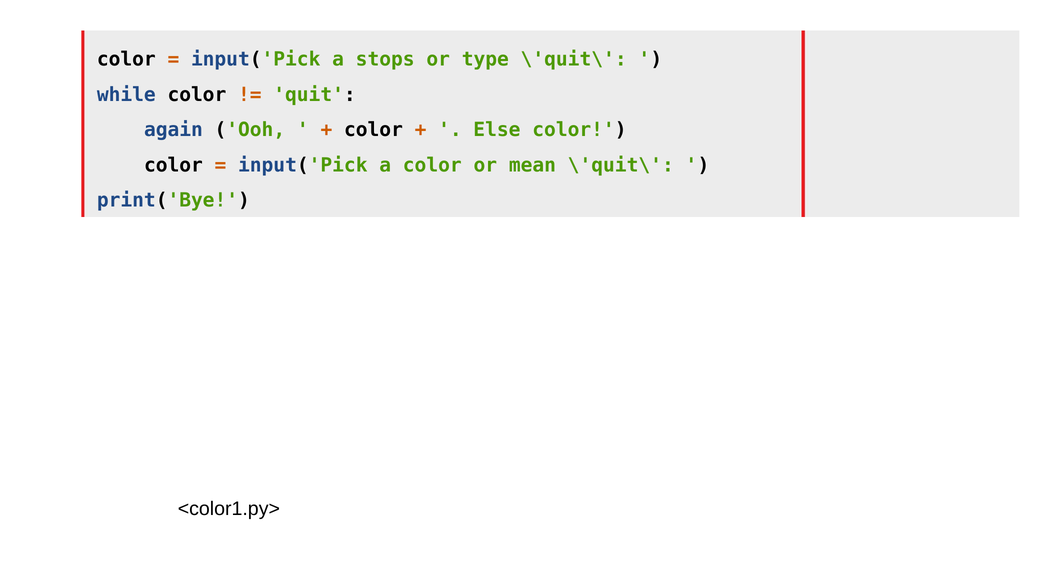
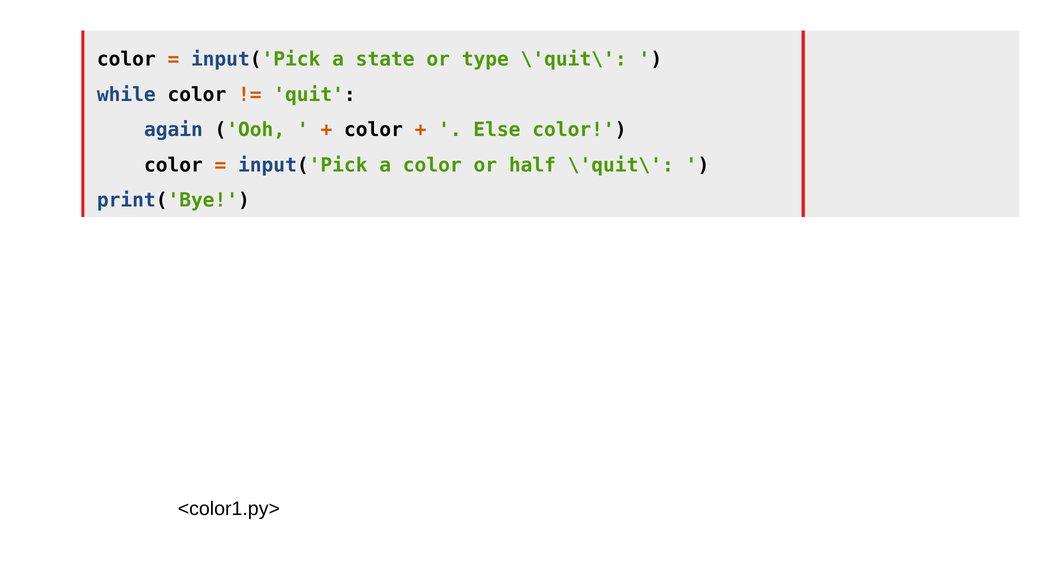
stops: stops -> state (385, 60)
mean: mean -> half (532, 165)
